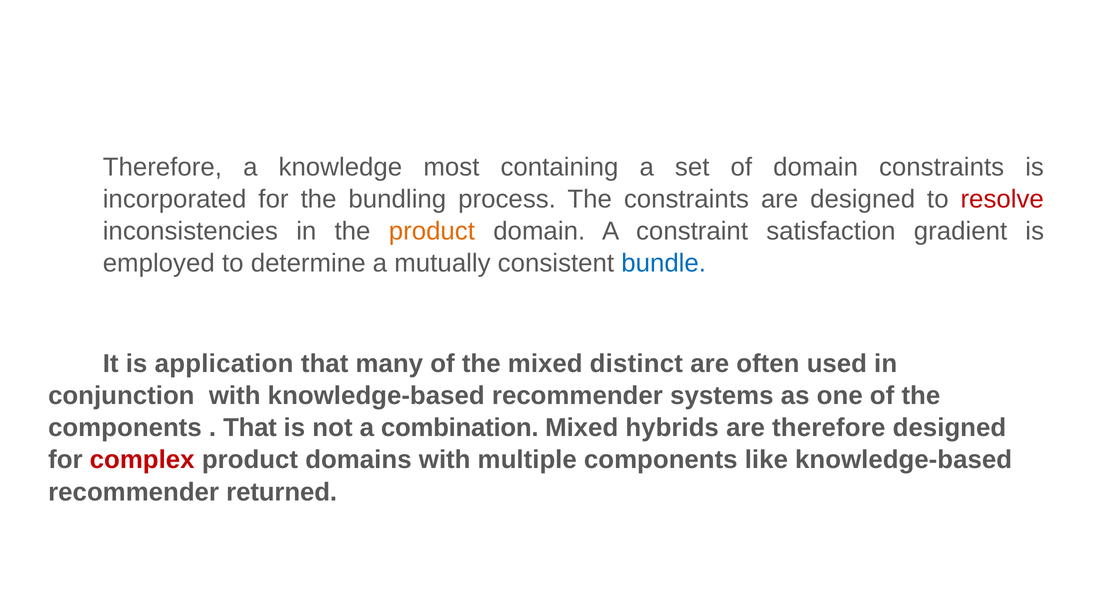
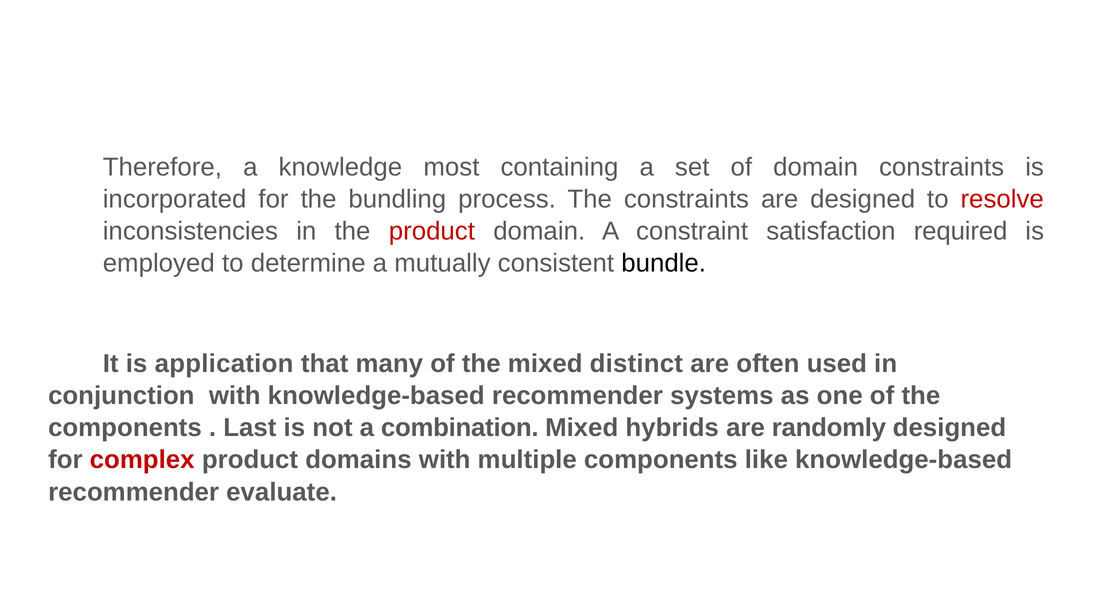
product colour: orange -> red (432, 231)
gradient: gradient -> required (961, 231)
bundle colour: blue -> black (664, 263)
That: That -> Last (250, 428)
are therefore: therefore -> randomly (829, 428)
returned: returned -> evaluate (282, 492)
